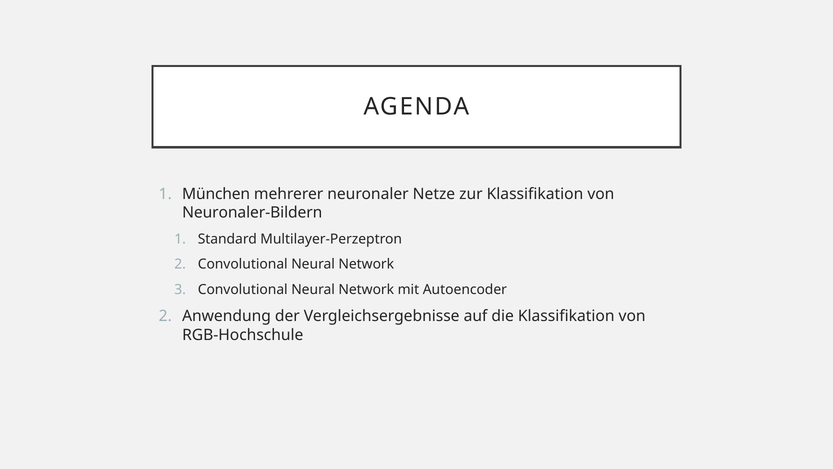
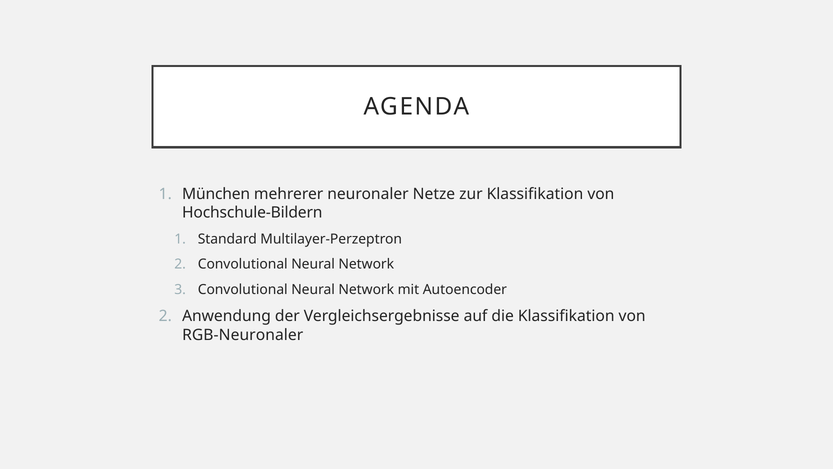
Neuronaler-Bildern: Neuronaler-Bildern -> Hochschule-Bildern (252, 213)
RGB-Hochschule: RGB-Hochschule -> RGB-Neuronaler (243, 335)
